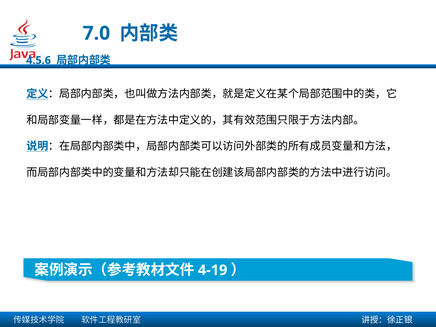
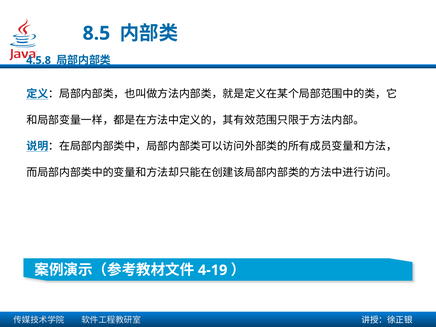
7.0: 7.0 -> 8.5 (96, 33)
4.5.6: 4.5.6 -> 4.5.8 (39, 60)
